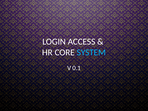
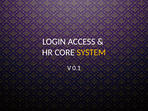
SYSTEM colour: light blue -> yellow (91, 52)
